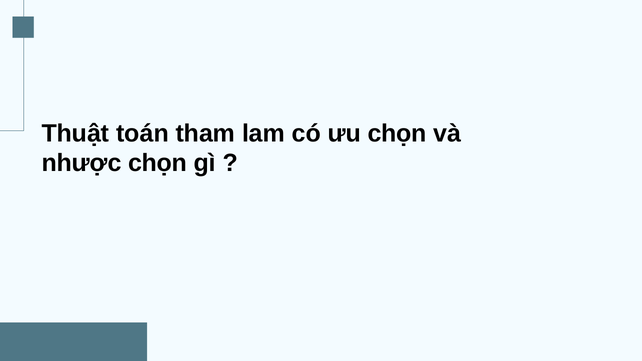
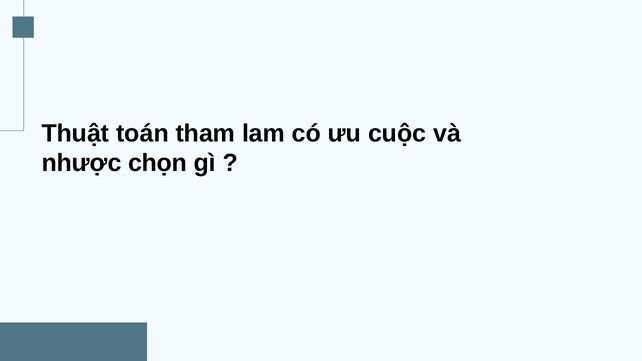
ưu chọn: chọn -> cuộc (397, 133)
